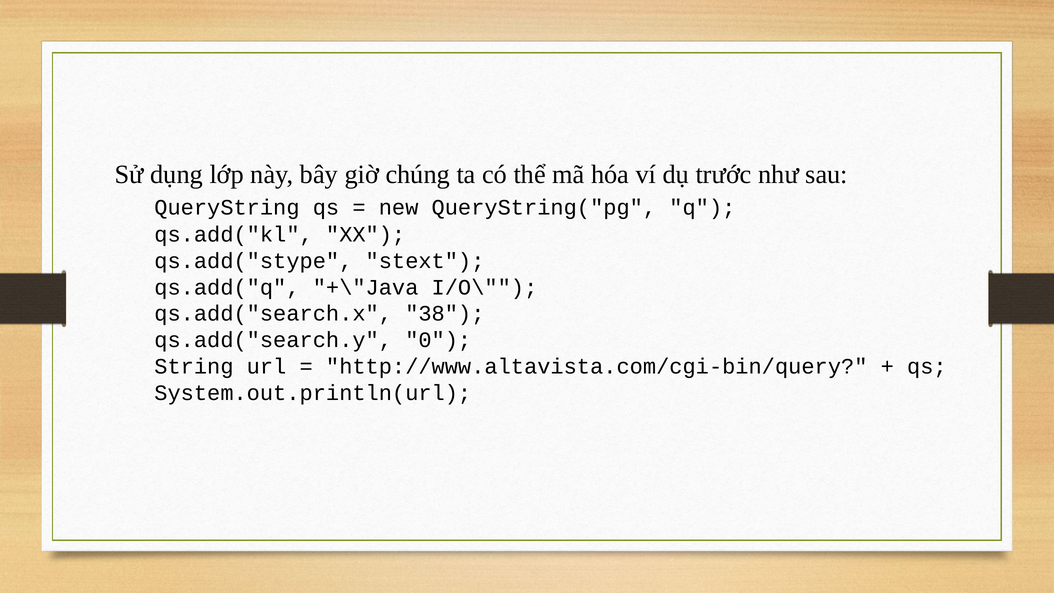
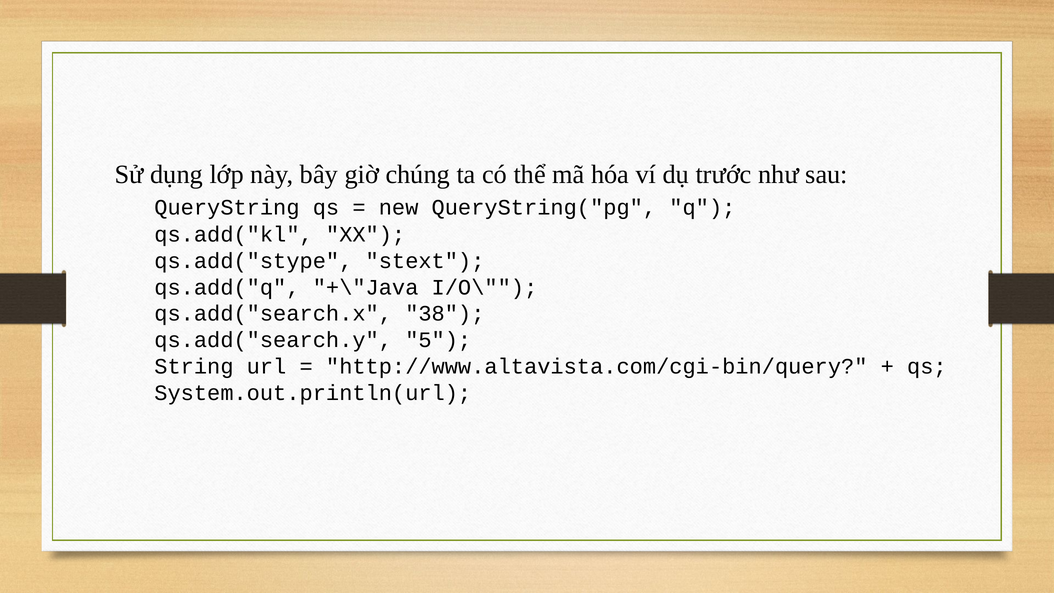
0: 0 -> 5 (438, 340)
